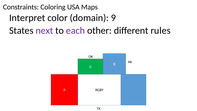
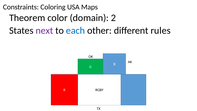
Interpret: Interpret -> Theorem (27, 18)
9: 9 -> 2 (113, 18)
each colour: purple -> blue (75, 31)
